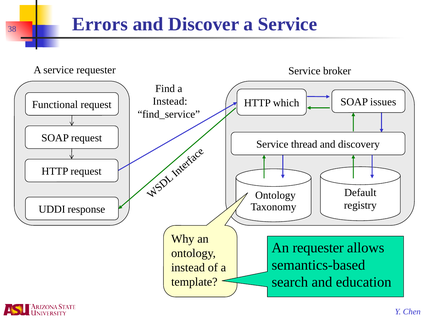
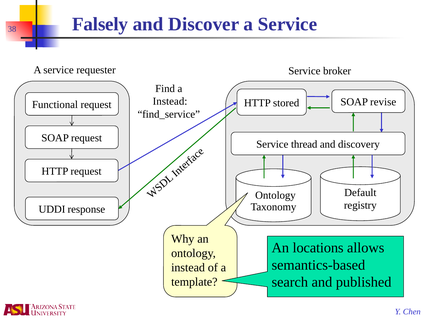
Errors: Errors -> Falsely (100, 24)
issues: issues -> revise (383, 102)
which: which -> stored (286, 103)
An requester: requester -> locations (318, 248)
education: education -> published (364, 282)
